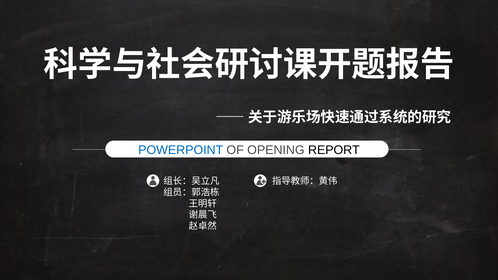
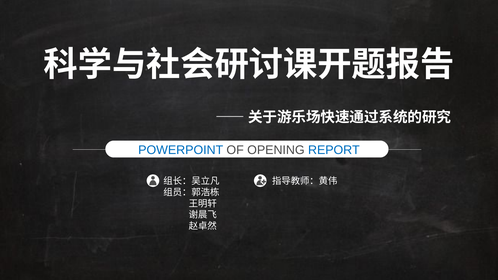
REPORT colour: black -> blue (334, 150)
